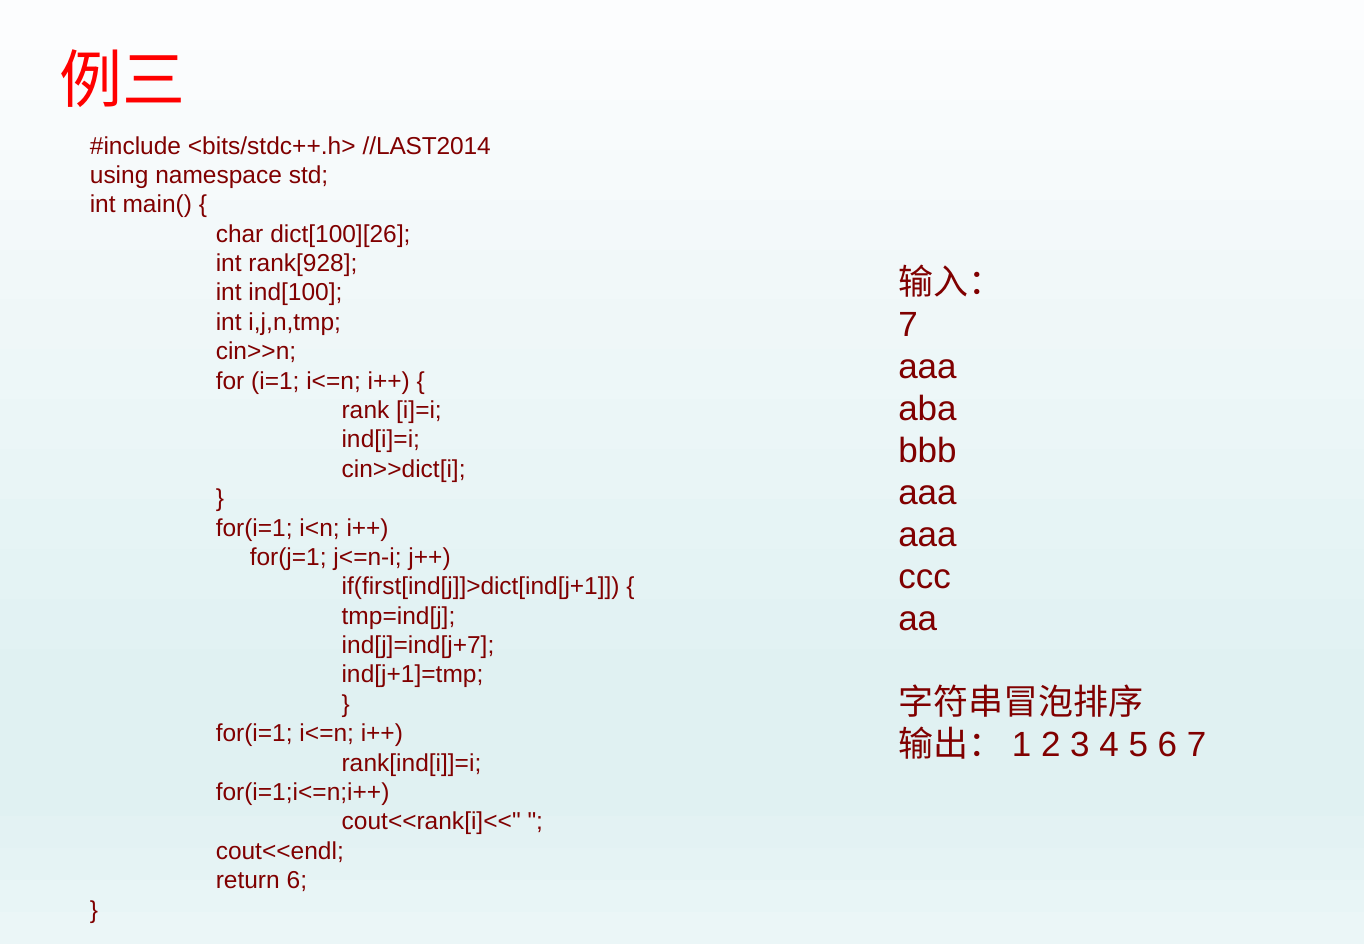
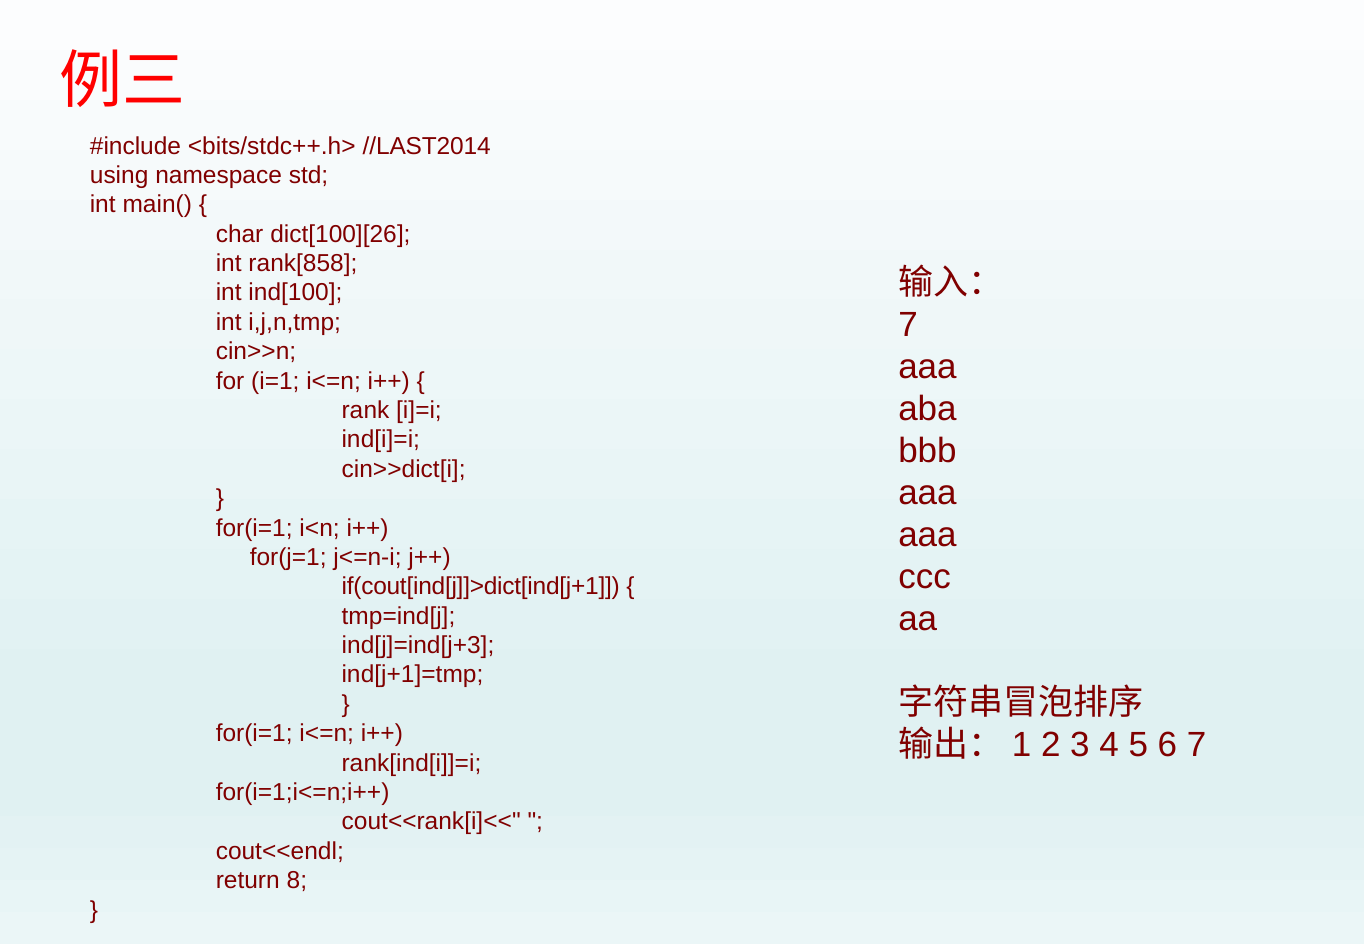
rank[928: rank[928 -> rank[858 (303, 264)
if(first[ind[j]]>dict[ind[j+1: if(first[ind[j]]>dict[ind[j+1 -> if(cout[ind[j]]>dict[ind[j+1 (481, 587)
ind[j]=ind[j+7: ind[j]=ind[j+7 -> ind[j]=ind[j+3 (418, 646)
return 6: 6 -> 8 (297, 881)
